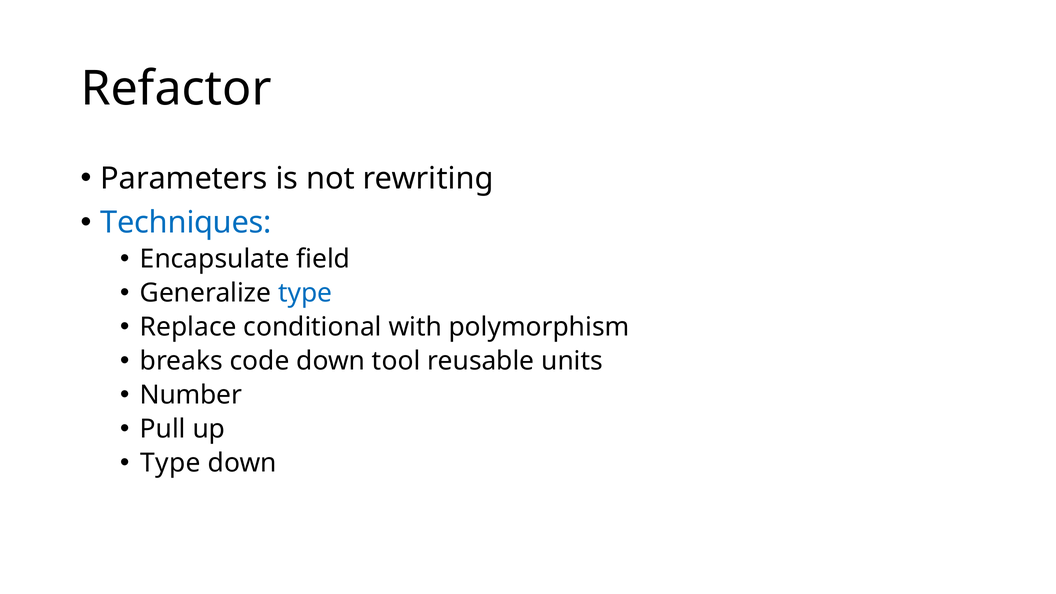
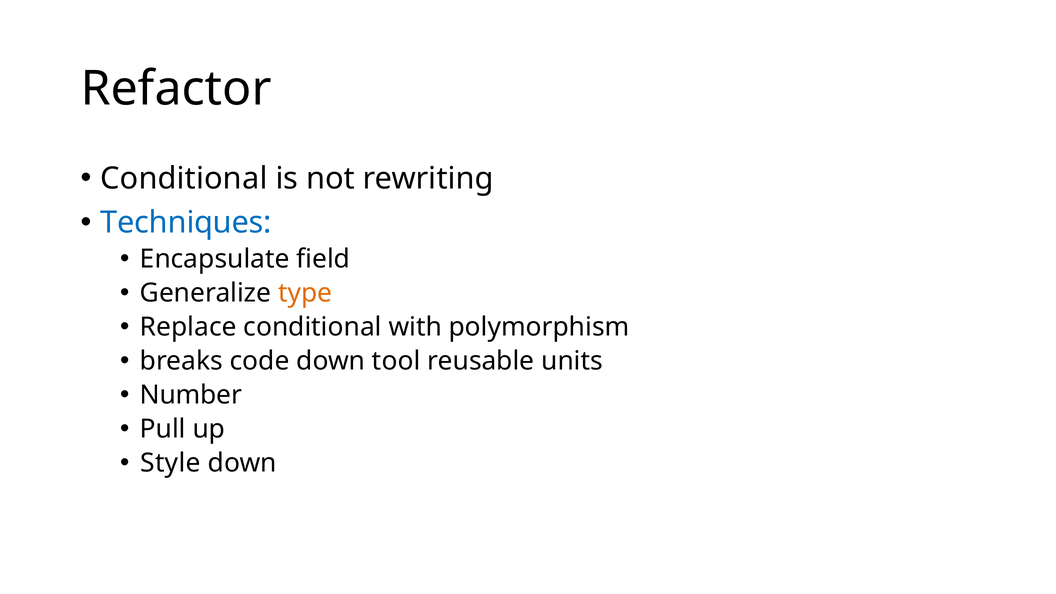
Parameters: Parameters -> Conditional (184, 179)
type colour: blue -> orange (305, 293)
Type: Type -> Style (170, 463)
